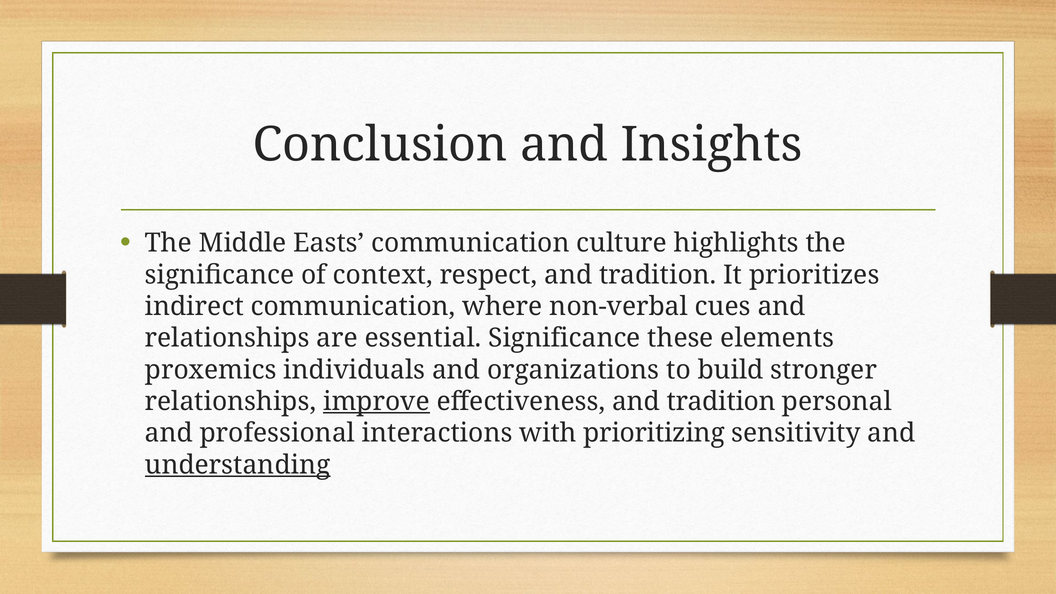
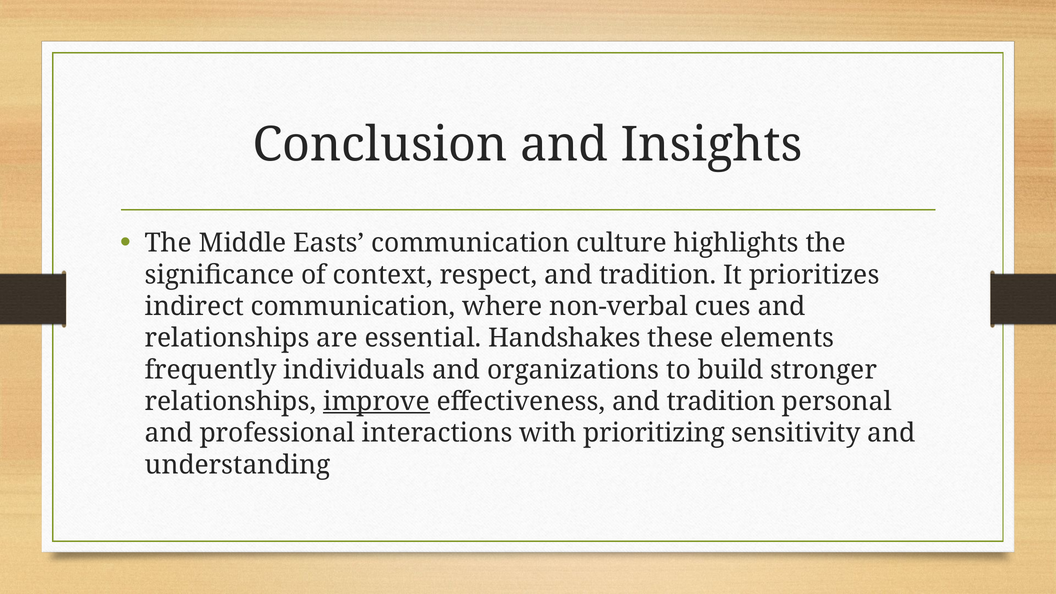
essential Significance: Significance -> Handshakes (564, 338)
proxemics: proxemics -> frequently (211, 370)
understanding underline: present -> none (238, 465)
